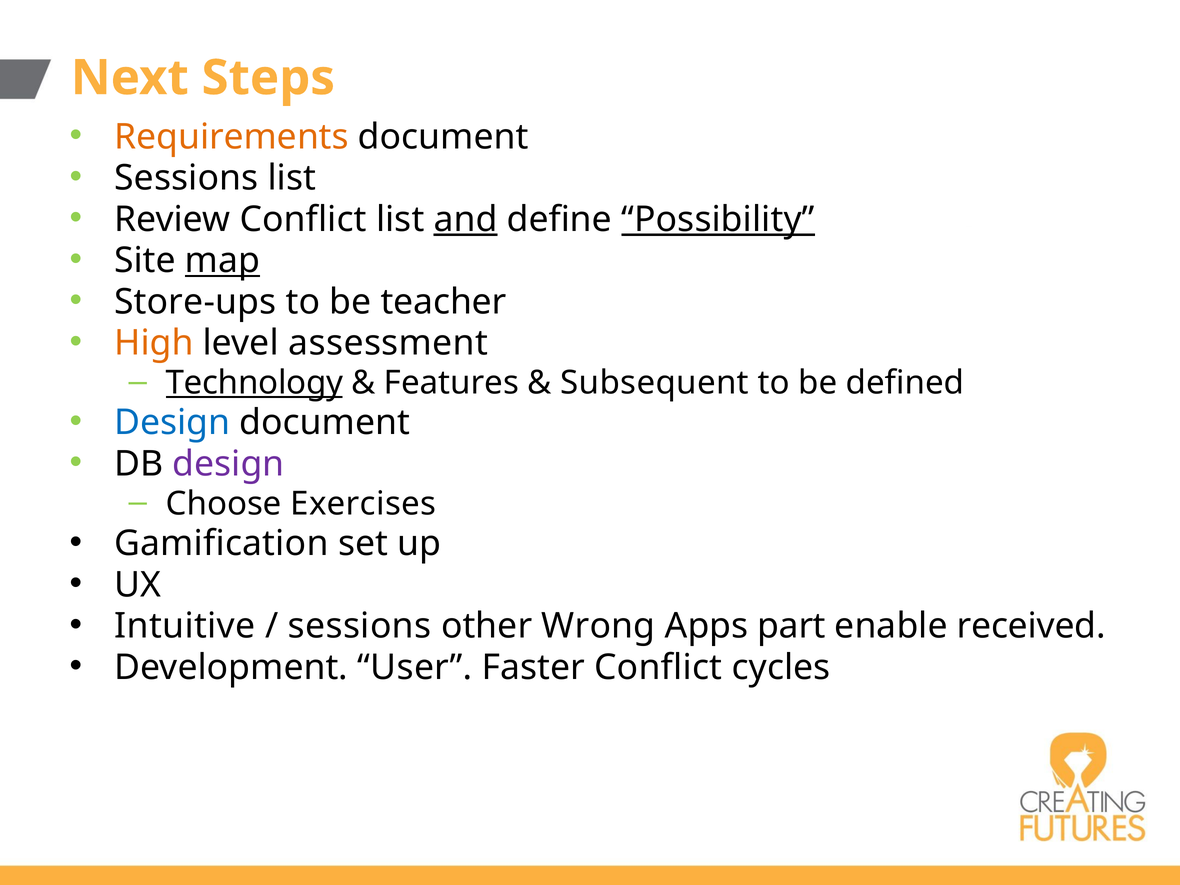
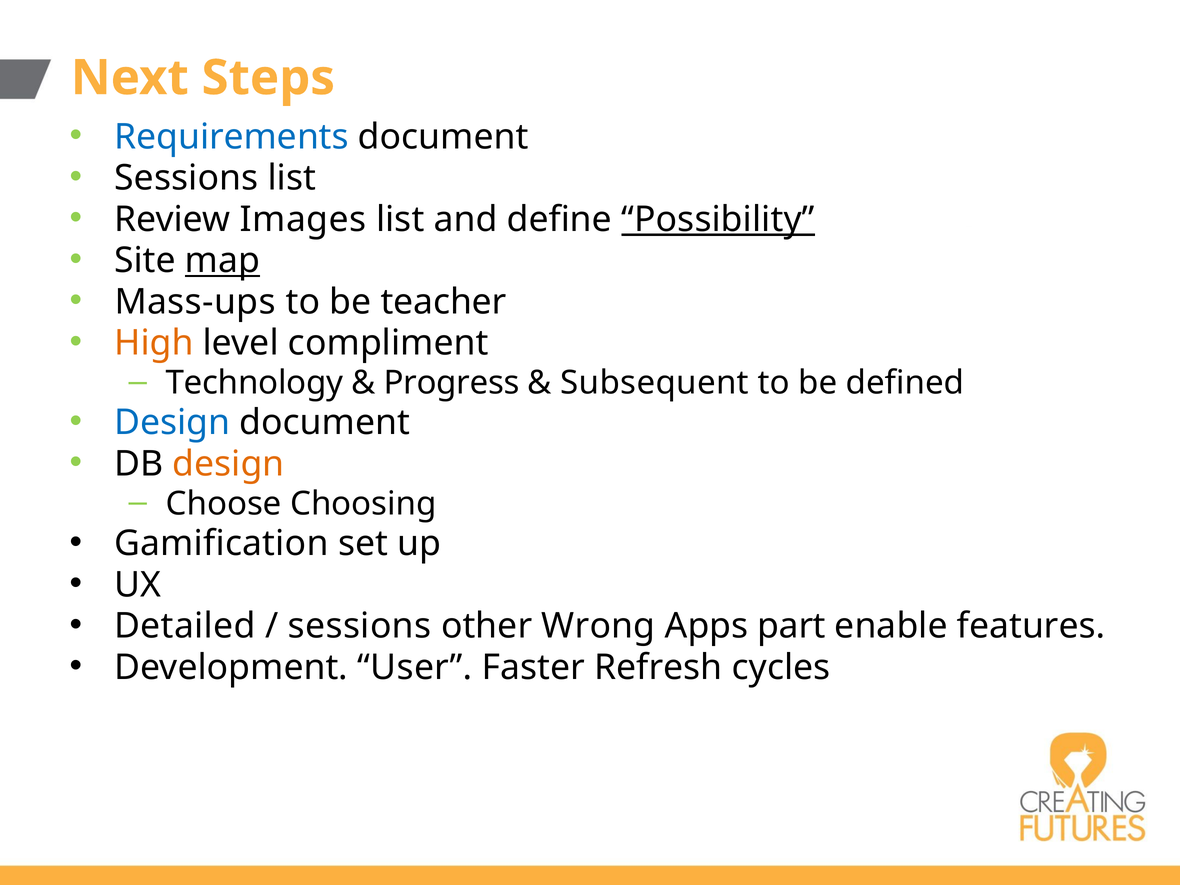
Requirements colour: orange -> blue (231, 137)
Review Conflict: Conflict -> Images (303, 219)
and underline: present -> none (466, 219)
Store-ups: Store-ups -> Mass-ups (195, 302)
assessment: assessment -> compliment (388, 343)
Technology underline: present -> none (254, 383)
Features: Features -> Progress (452, 383)
design colour: purple -> orange (228, 464)
Exercises: Exercises -> Choosing (363, 504)
Intuitive: Intuitive -> Detailed (185, 626)
received: received -> features (1031, 626)
Faster Conflict: Conflict -> Refresh (658, 667)
